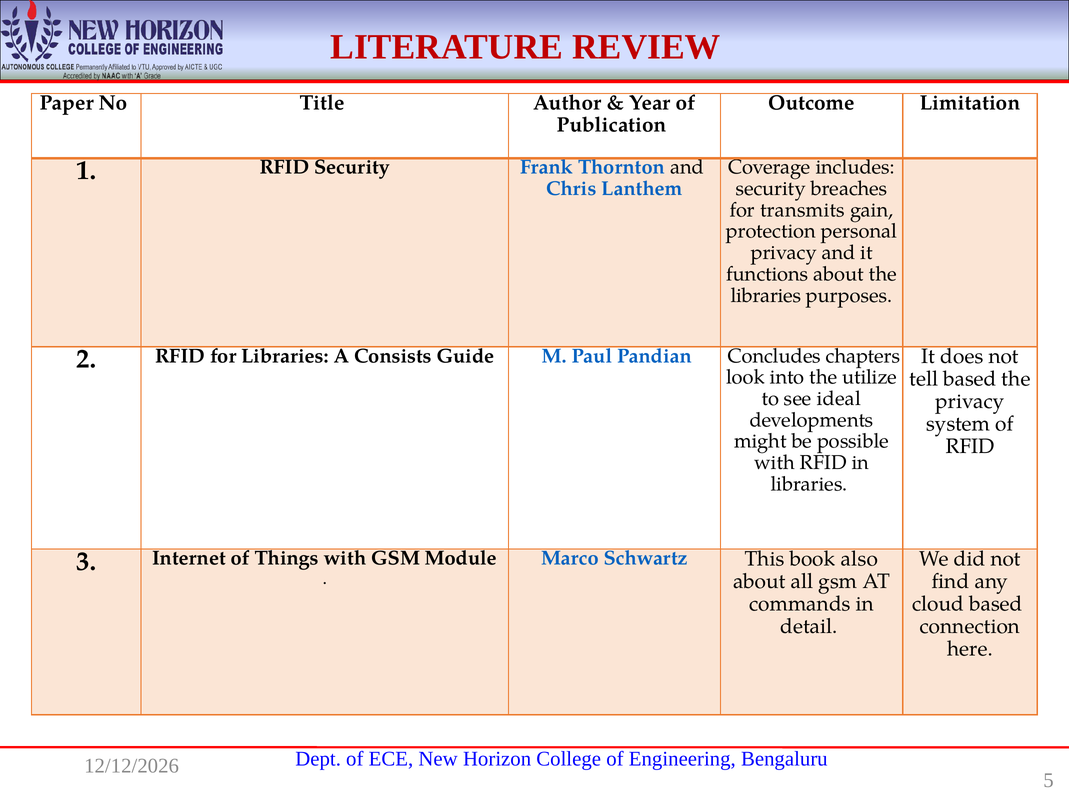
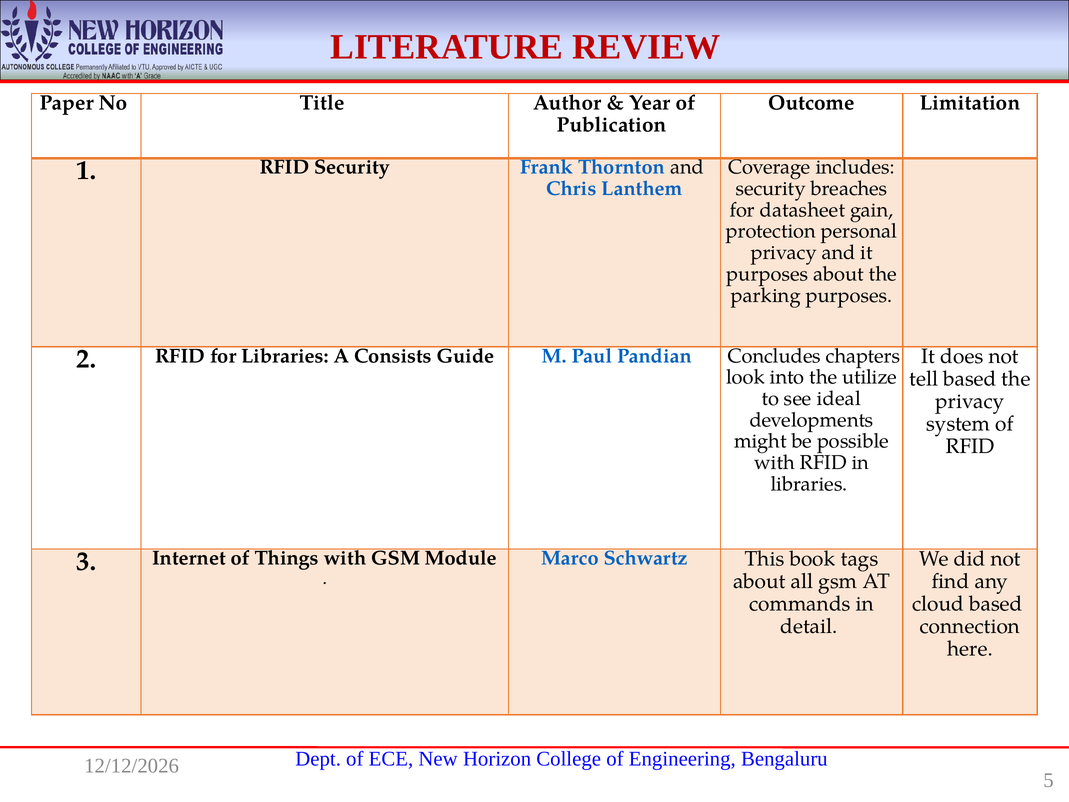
transmits: transmits -> datasheet (803, 210)
functions: functions -> purposes (767, 274)
libraries: libraries -> parking (766, 295)
also: also -> tags (860, 559)
